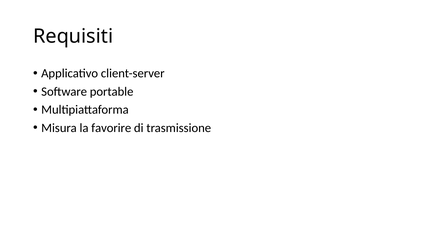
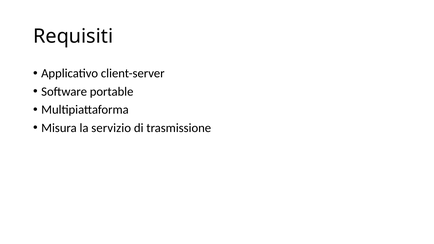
favorire: favorire -> servizio (111, 128)
